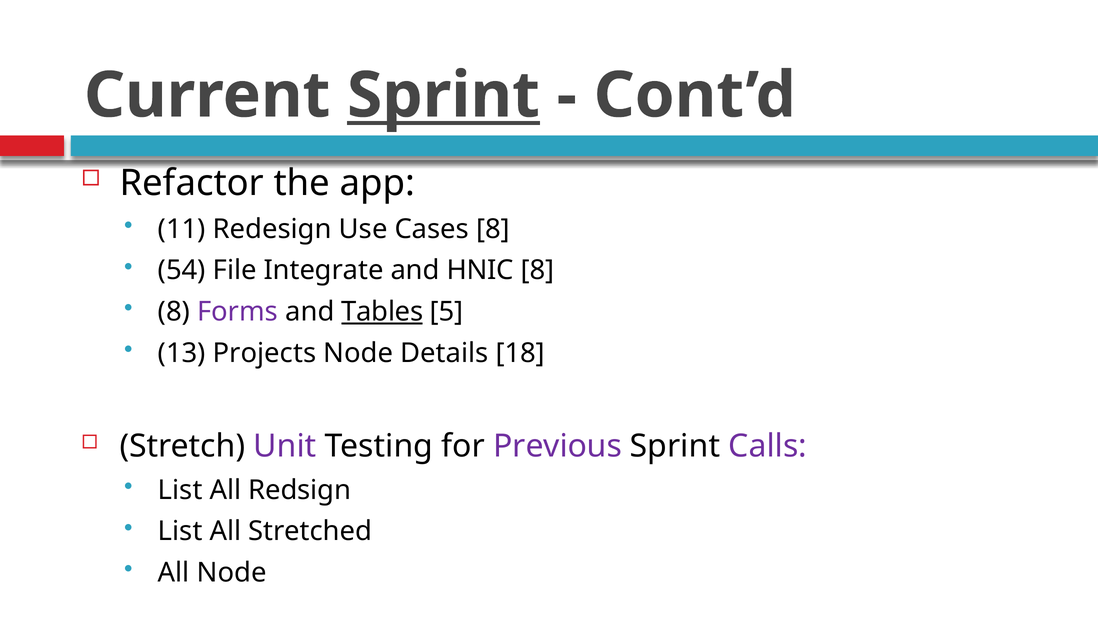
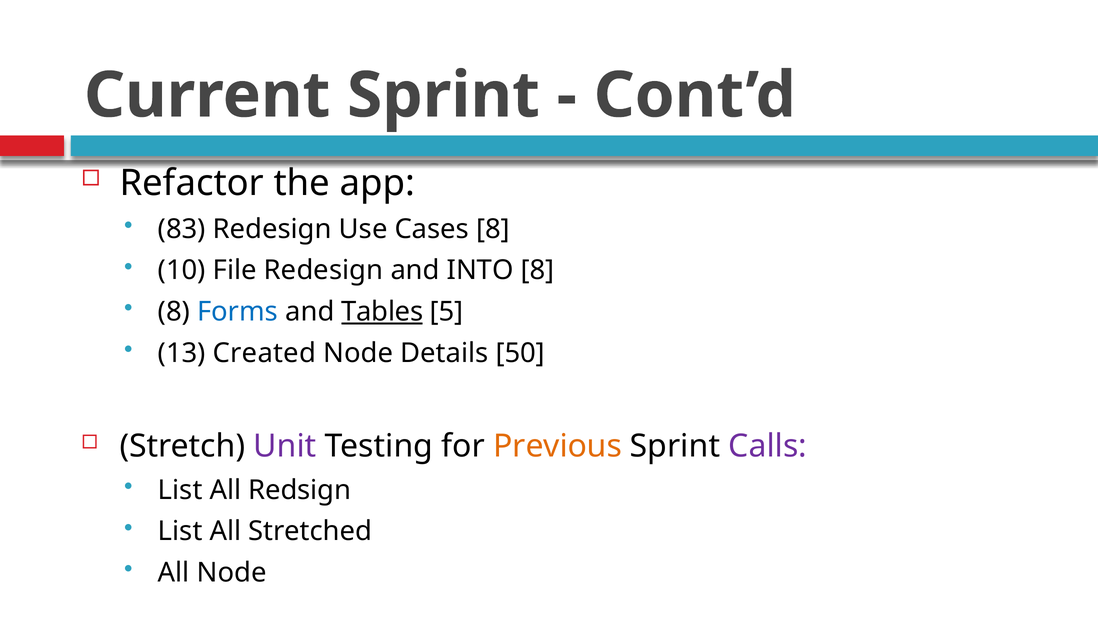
Sprint underline: present -> none (443, 96)
11: 11 -> 83 (182, 229)
54: 54 -> 10 (182, 271)
File Integrate: Integrate -> Redesign (324, 271)
HNIC: HNIC -> INTO (480, 271)
Forms colour: purple -> blue (238, 312)
Projects: Projects -> Created (264, 353)
18: 18 -> 50 (520, 353)
Previous colour: purple -> orange (558, 447)
